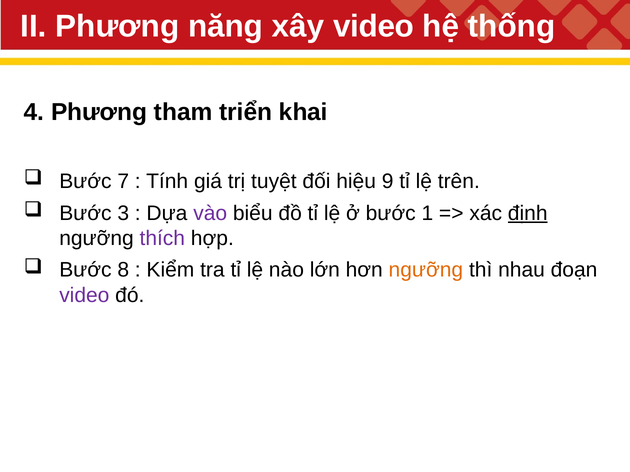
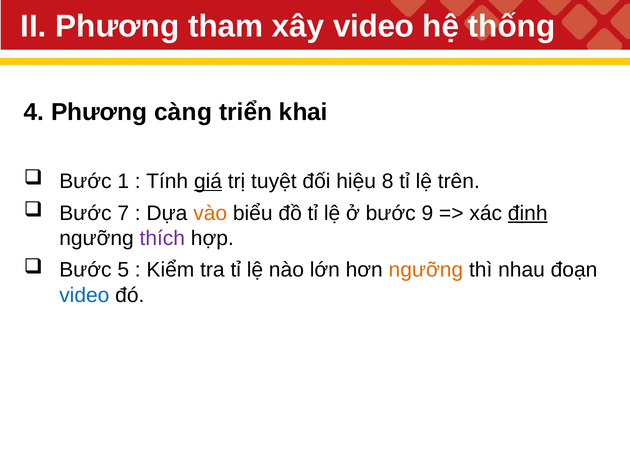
năng: năng -> tham (226, 26)
tham: tham -> càng (183, 112)
7: 7 -> 1 (123, 182)
giá underline: none -> present (208, 182)
9: 9 -> 8 (388, 182)
3: 3 -> 7 (123, 213)
vào colour: purple -> orange (210, 213)
1: 1 -> 9 (427, 213)
8: 8 -> 5 (123, 270)
video colour: purple -> blue (84, 296)
